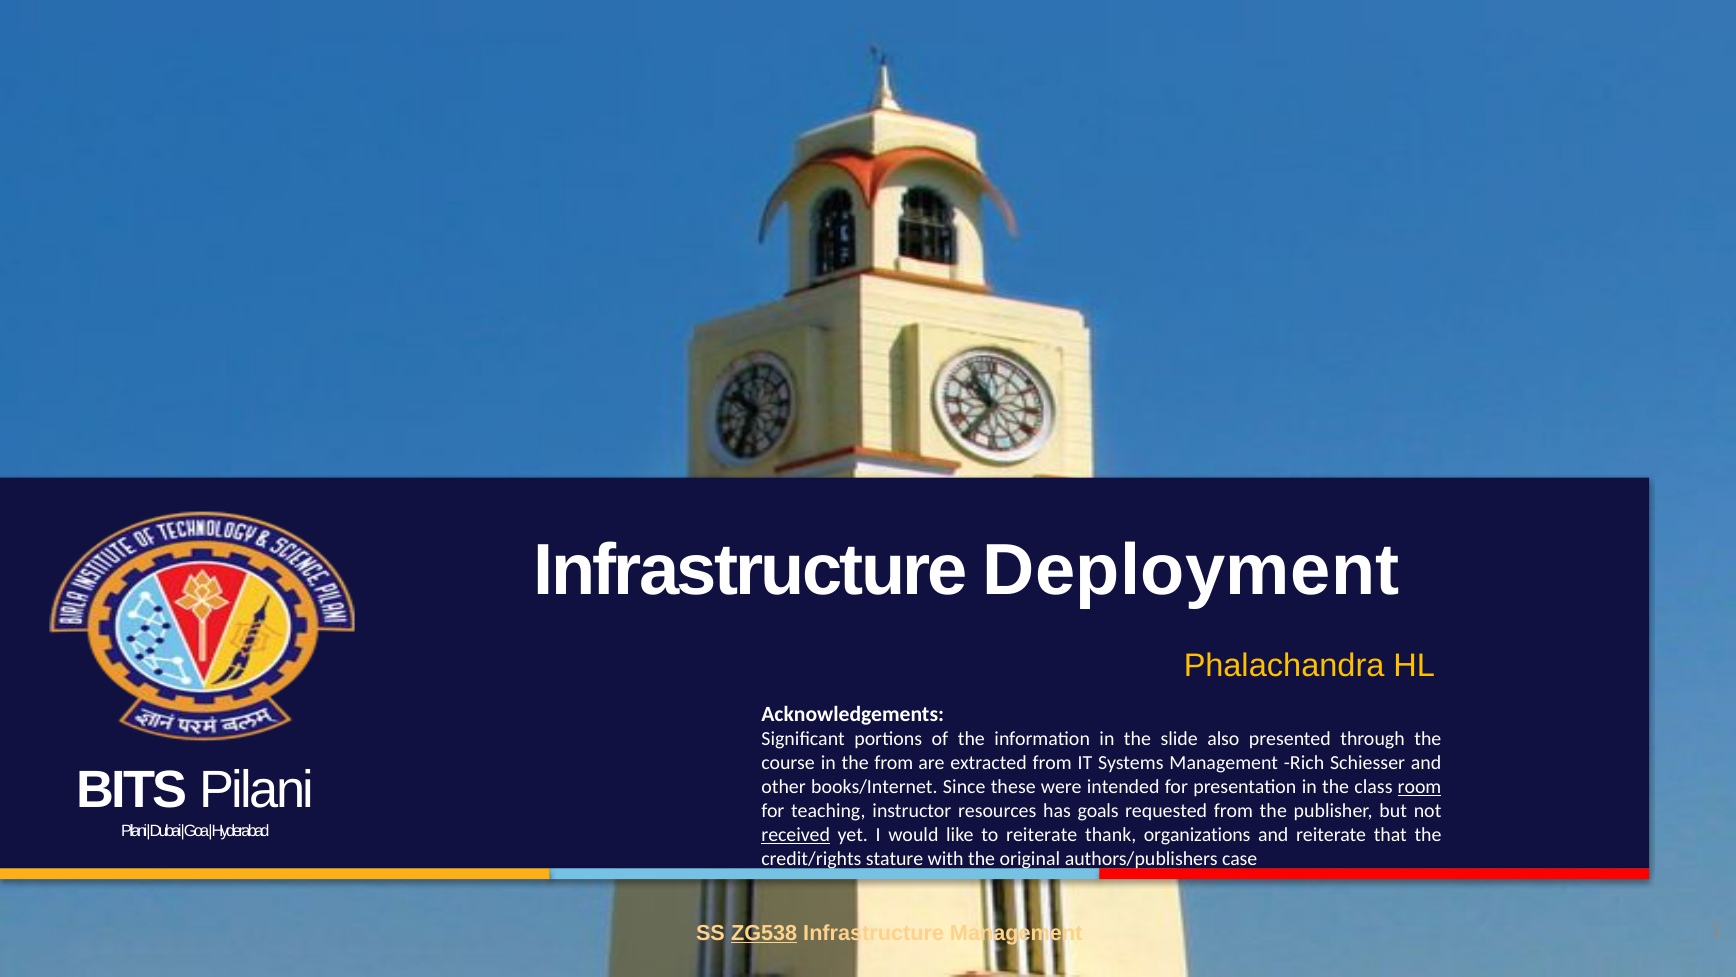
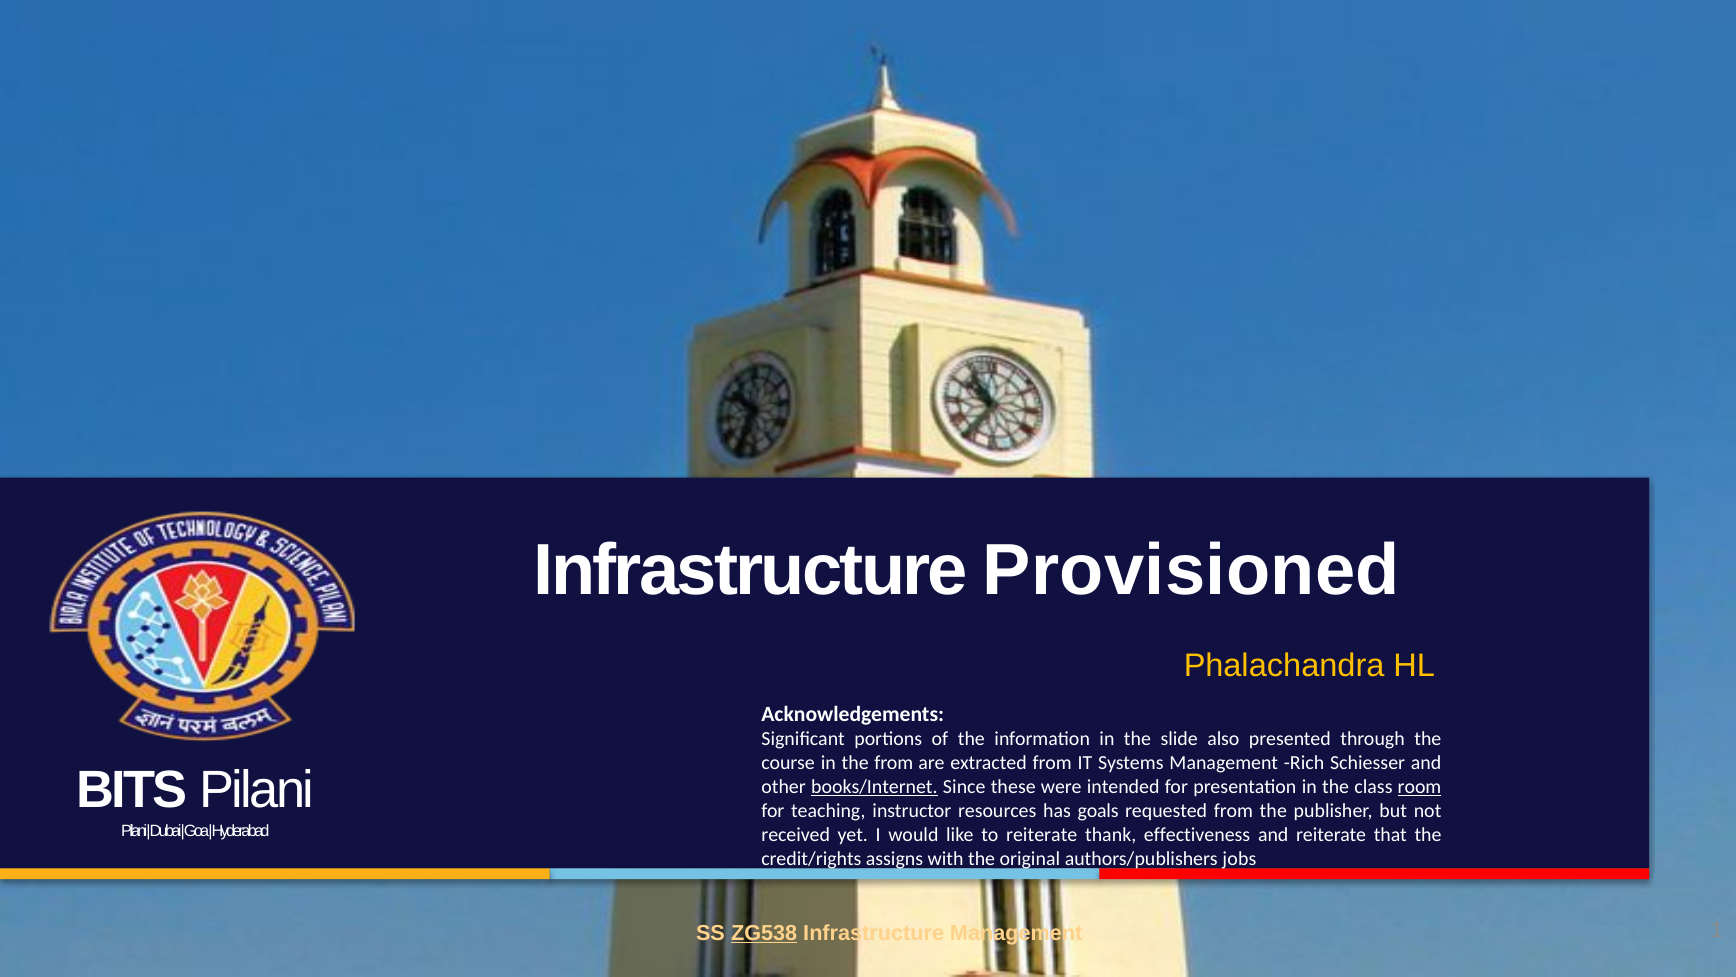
Deployment: Deployment -> Provisioned (1191, 571)
books/Internet underline: none -> present (874, 786)
received underline: present -> none (796, 834)
organizations: organizations -> effectiveness (1197, 834)
stature: stature -> assigns (894, 858)
case: case -> jobs (1239, 858)
